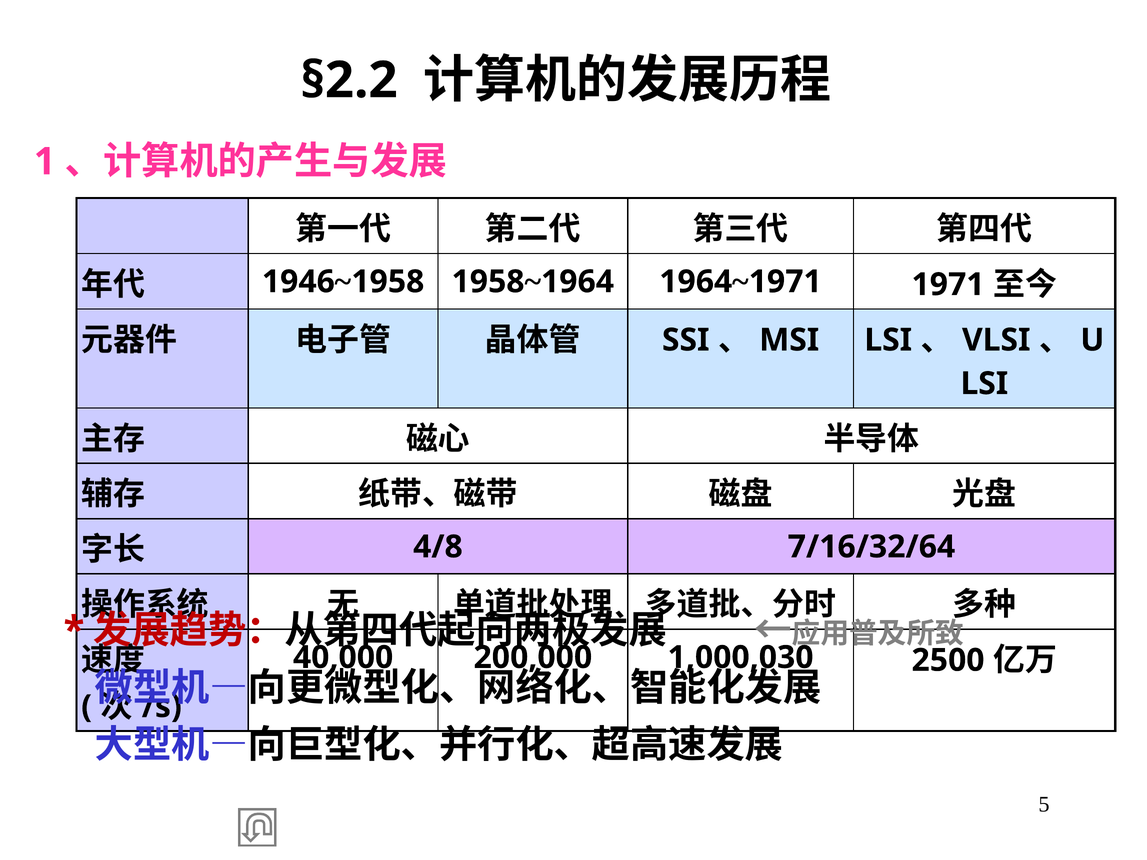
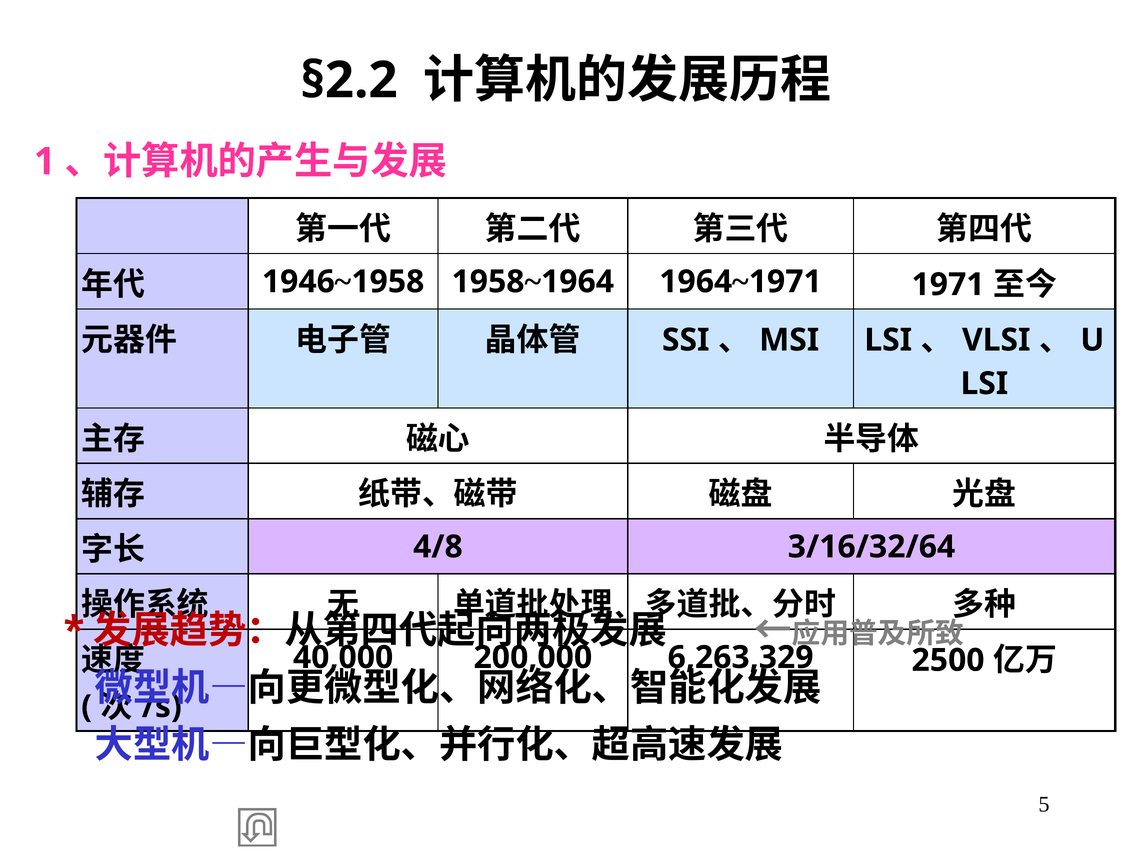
7/16/32/64: 7/16/32/64 -> 3/16/32/64 (871, 547)
1,000,030: 1,000,030 -> 6,263,329 (741, 658)
